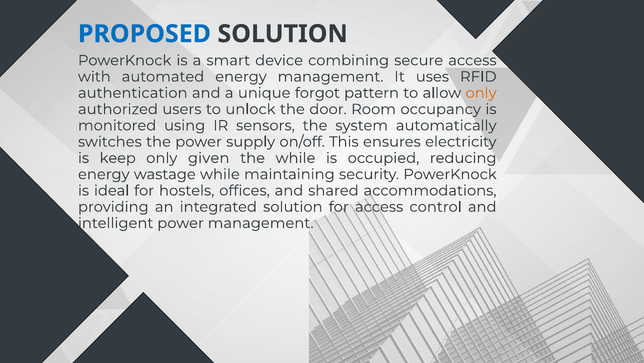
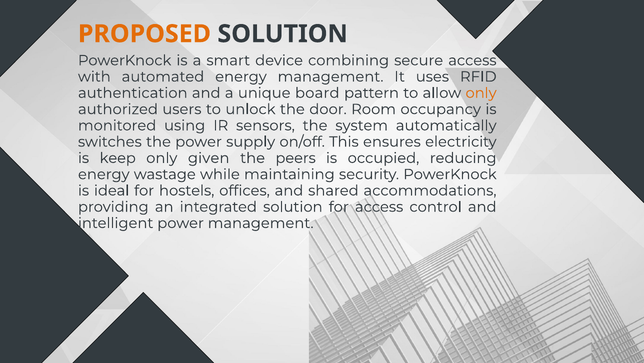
PROPOSED colour: blue -> orange (144, 34)
forgot: forgot -> board (317, 93)
the while: while -> peers (296, 158)
